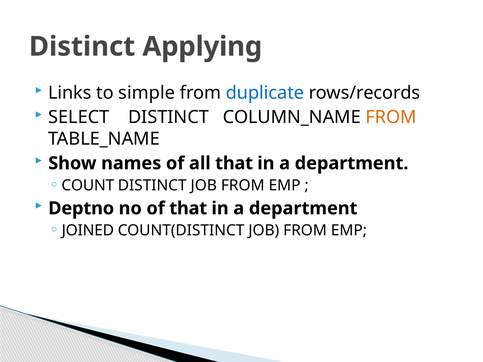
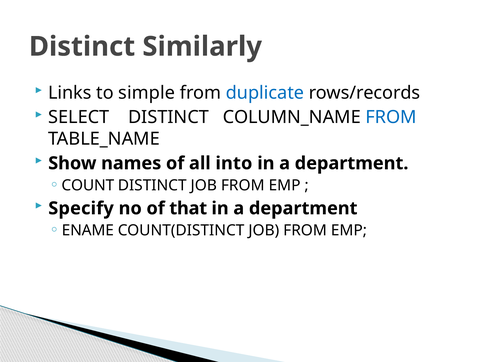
Applying: Applying -> Similarly (202, 47)
FROM colour: orange -> blue (391, 117)
all that: that -> into (234, 163)
Deptno: Deptno -> Specify (81, 208)
JOINED: JOINED -> ENAME (88, 231)
